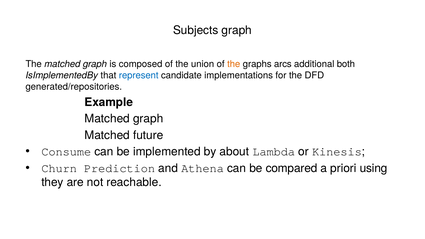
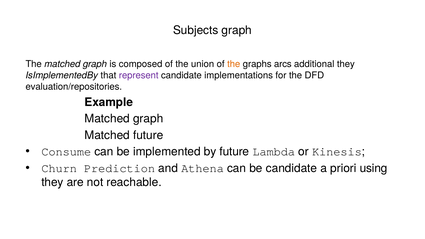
additional both: both -> they (346, 64)
represent colour: blue -> purple (139, 76)
generated/repositories: generated/repositories -> evaluation/repositories (74, 87)
by about: about -> future (234, 152)
be compared: compared -> candidate (291, 168)
